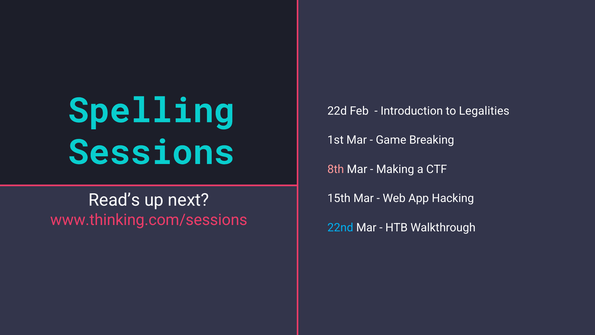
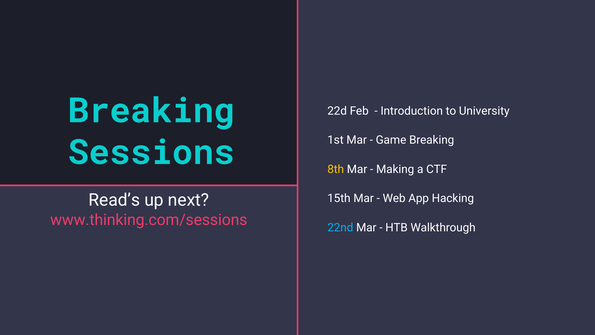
Spelling: Spelling -> Breaking (151, 111)
Legalities: Legalities -> University (484, 111)
8th colour: pink -> yellow (336, 169)
